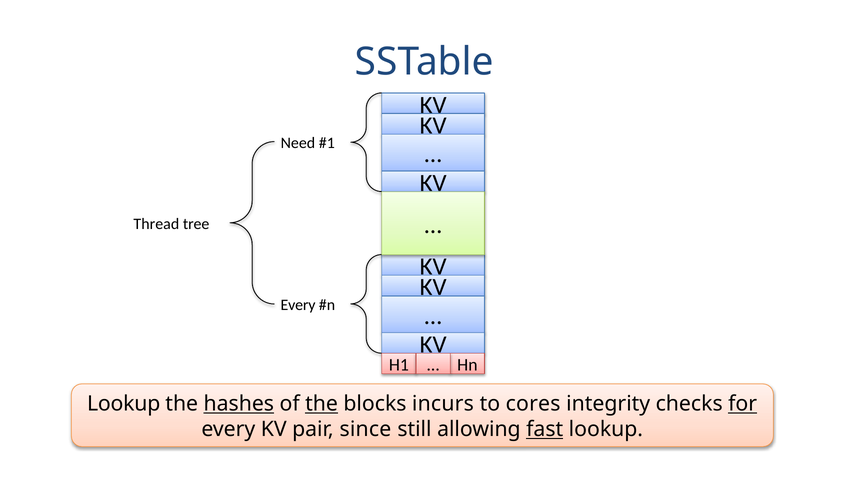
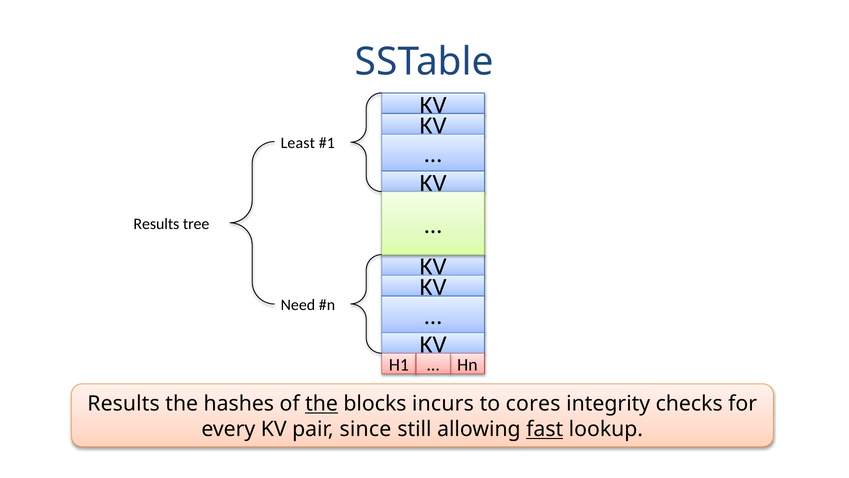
Need: Need -> Least (298, 143)
Thread: Thread -> Results (156, 224)
Every: Every -> Need (298, 305)
Lookup: Lookup -> Results (124, 404)
hashes underline: present -> none (239, 404)
for underline: present -> none (743, 404)
